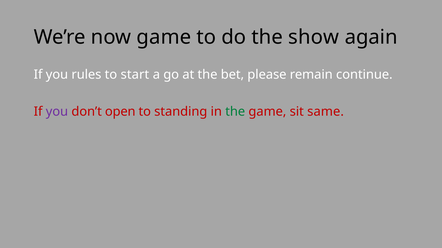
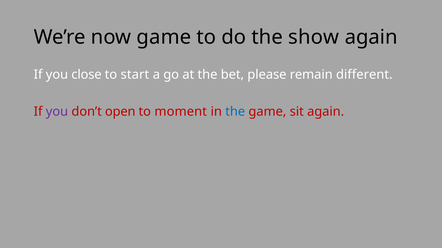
rules: rules -> close (86, 75)
continue: continue -> different (364, 75)
standing: standing -> moment (181, 112)
the colour: green -> blue (235, 112)
sit same: same -> again (326, 112)
